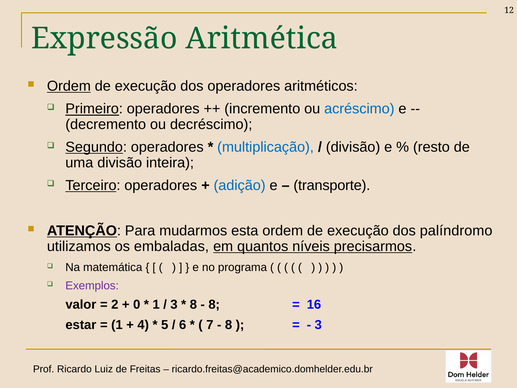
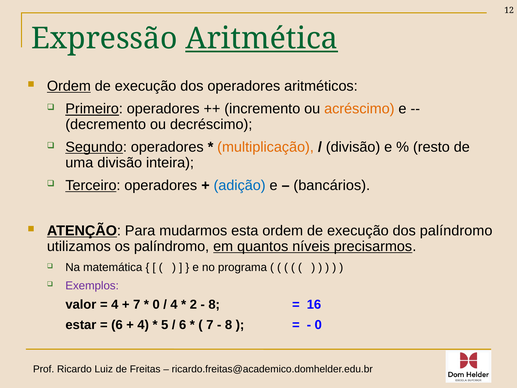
Aritmética underline: none -> present (262, 39)
acréscimo colour: blue -> orange (359, 109)
multiplicação colour: blue -> orange (266, 147)
transporte: transporte -> bancários (332, 185)
os embaladas: embaladas -> palíndromo (172, 246)
2: 2 -> 4 (115, 304)
0: 0 -> 7 (137, 304)
1: 1 -> 0 (156, 304)
3: 3 -> 4 (174, 304)
8: 8 -> 2 (193, 304)
1: 1 -> 6 (117, 325)
3: 3 -> 0 (318, 325)
